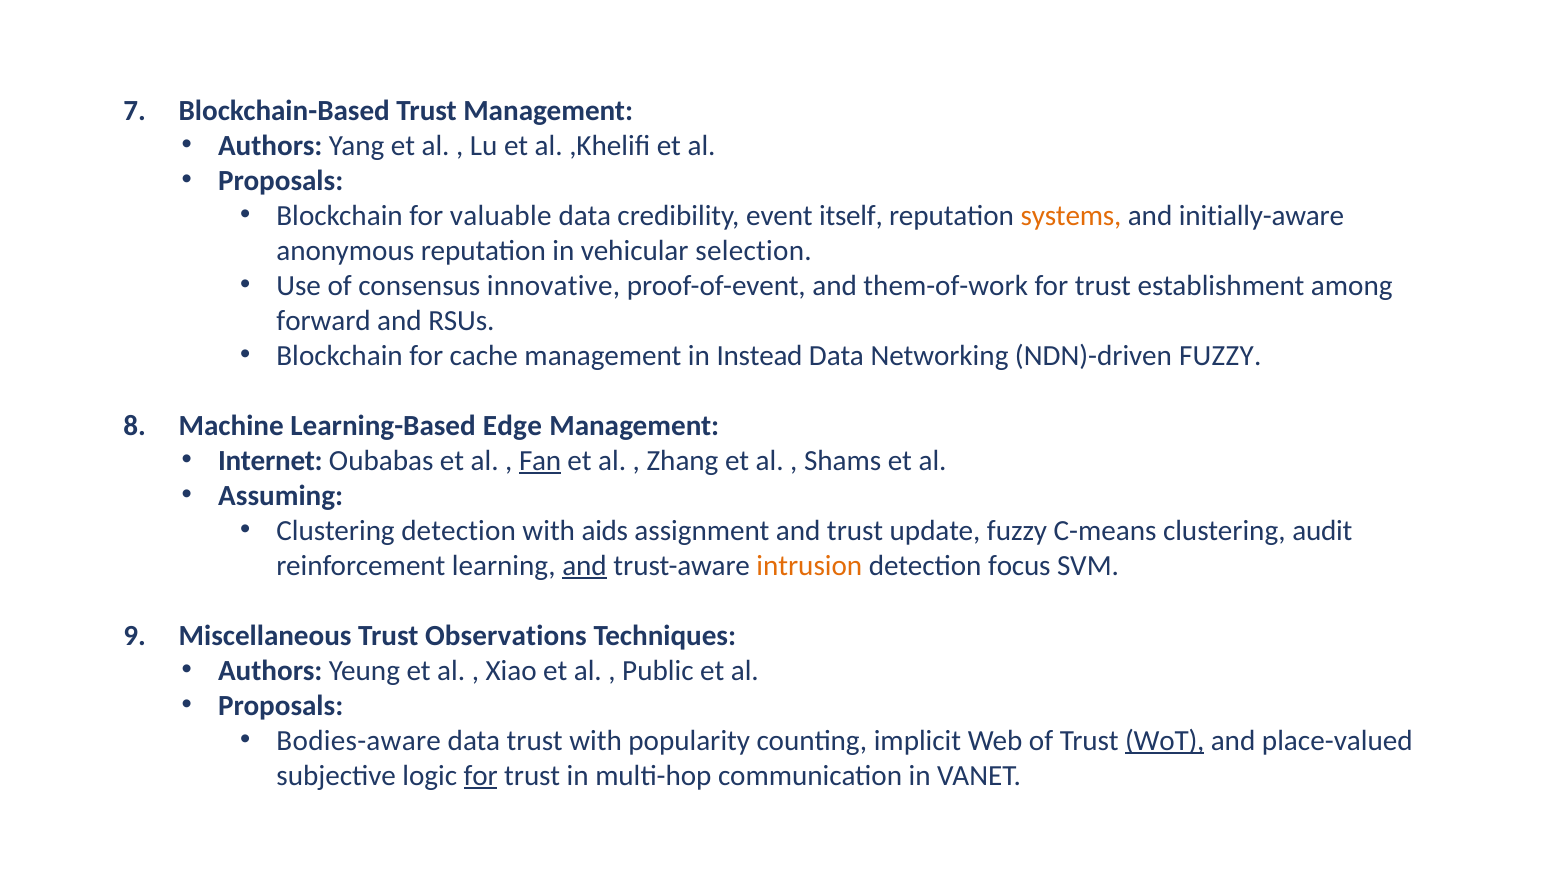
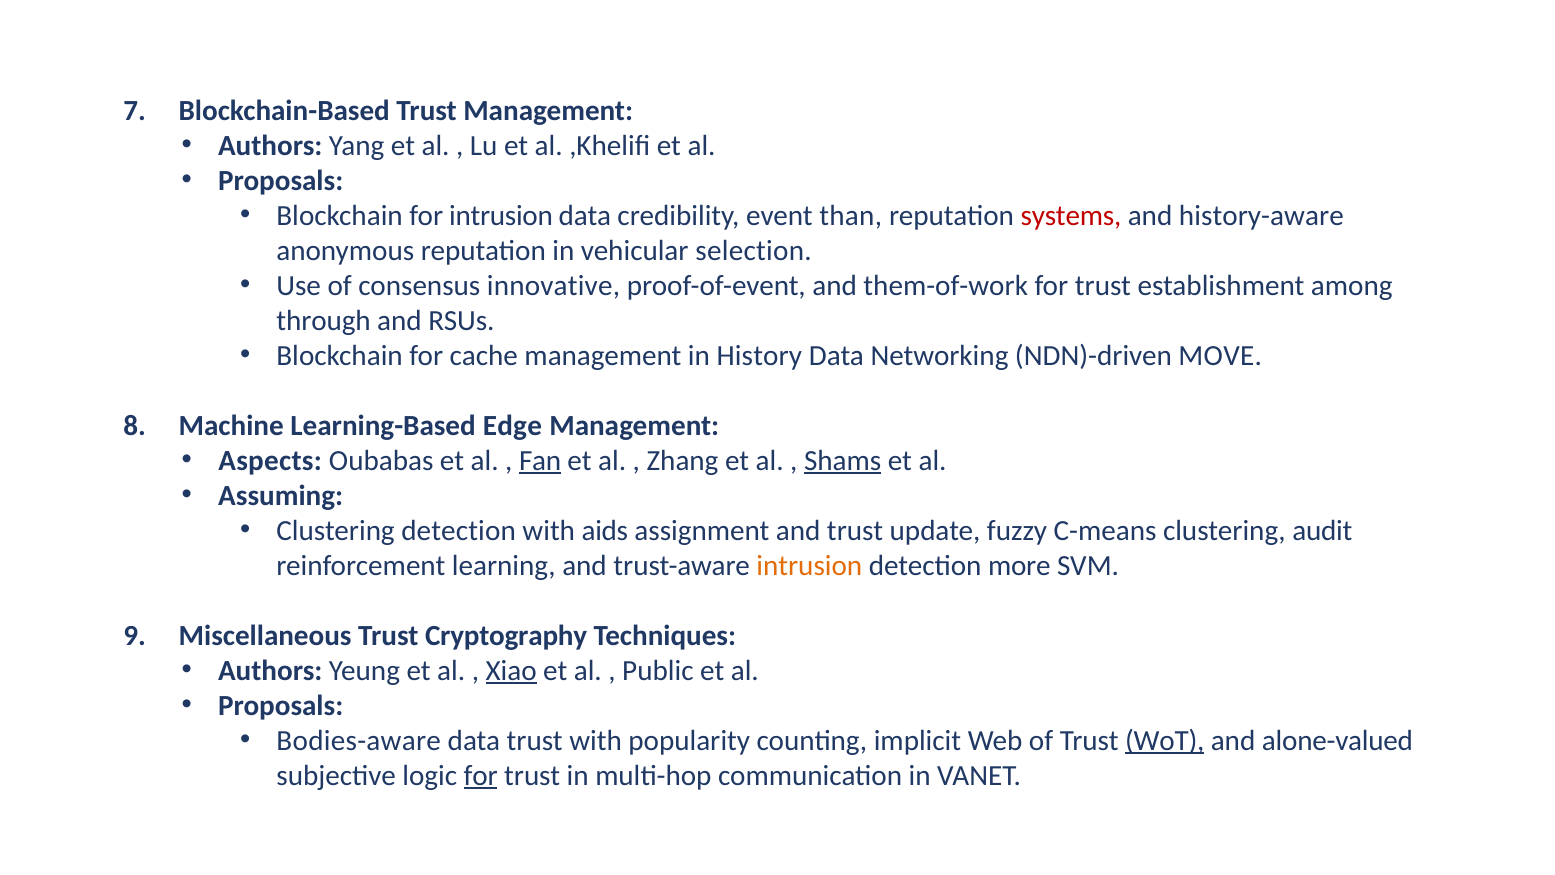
for valuable: valuable -> intrusion (501, 215)
itself: itself -> than (851, 215)
systems colour: orange -> red (1071, 215)
initially-aware: initially-aware -> history-aware (1261, 215)
forward: forward -> through (324, 320)
Instead: Instead -> History (759, 355)
NDN)-driven FUZZY: FUZZY -> MOVE (1220, 355)
Internet: Internet -> Aspects (270, 460)
Shams underline: none -> present (843, 460)
and underline: present -> none (585, 565)
focus: focus -> more (1019, 565)
Observations: Observations -> Cryptography (506, 635)
Xiao underline: none -> present (511, 670)
place-valued: place-valued -> alone-valued (1337, 740)
